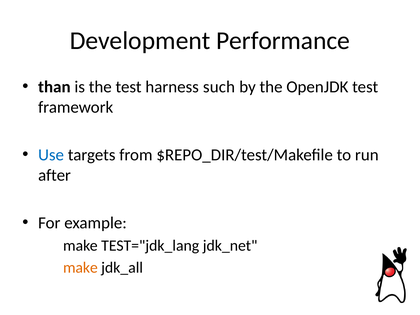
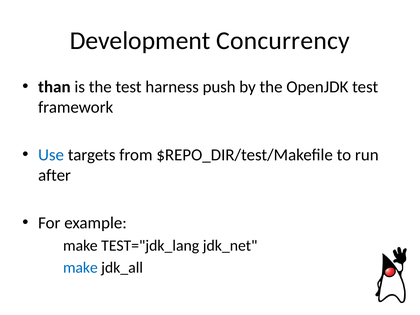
Performance: Performance -> Concurrency (283, 41)
such: such -> push (219, 87)
make colour: orange -> blue (80, 268)
